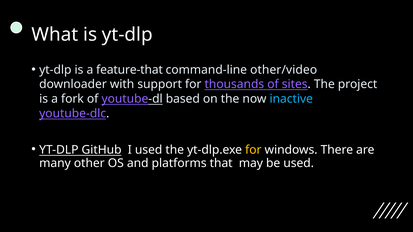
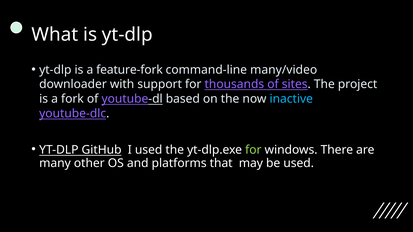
feature-that: feature-that -> feature-fork (130, 70)
other/video: other/video -> many/video (284, 70)
for colour: yellow -> light green (253, 150)
